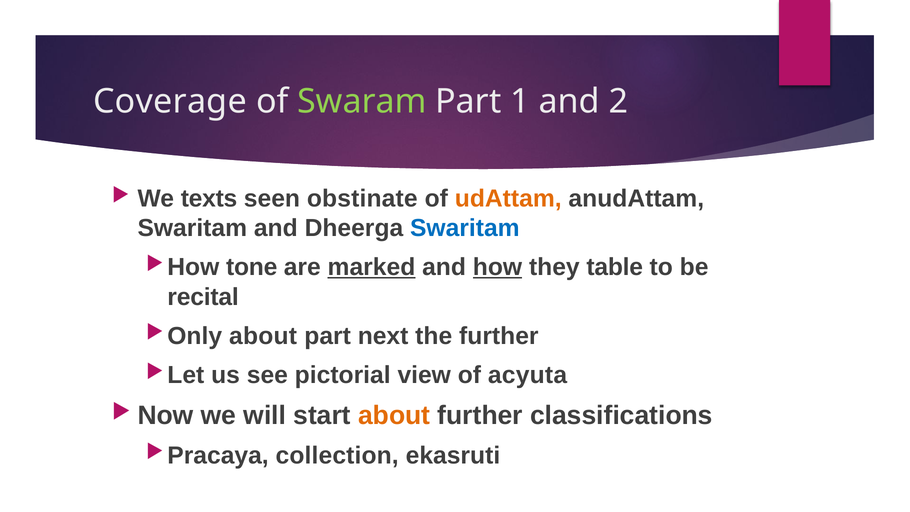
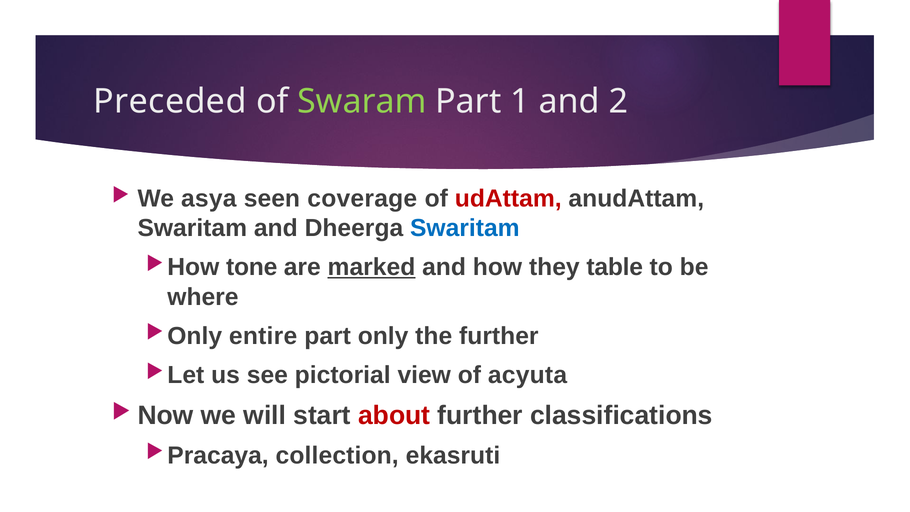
Coverage: Coverage -> Preceded (170, 101)
texts: texts -> asya (209, 199)
obstinate: obstinate -> coverage (362, 199)
udAttam colour: orange -> red (508, 199)
how underline: present -> none (497, 267)
recital: recital -> where (203, 297)
about: about -> entire (263, 336)
next: next -> only (383, 336)
about colour: orange -> red (394, 415)
